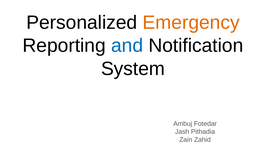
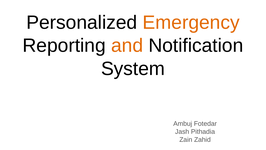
and colour: blue -> orange (127, 45)
